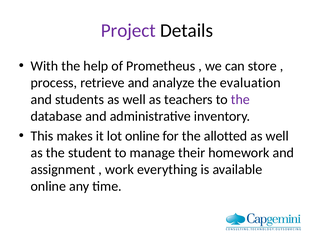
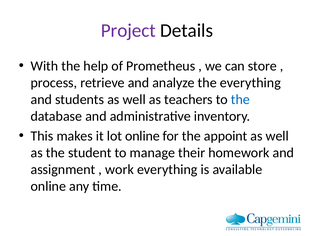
the evaluation: evaluation -> everything (250, 83)
the colour: purple -> blue (240, 99)
allotted: allotted -> appoint (226, 136)
